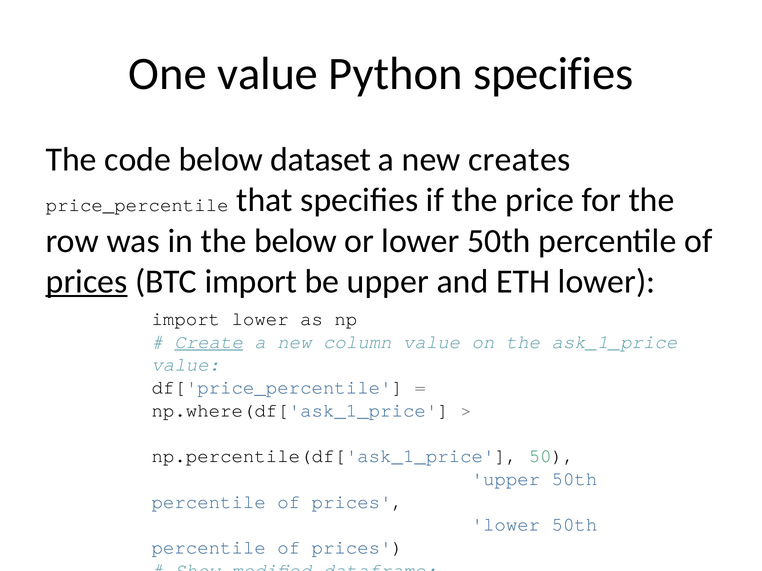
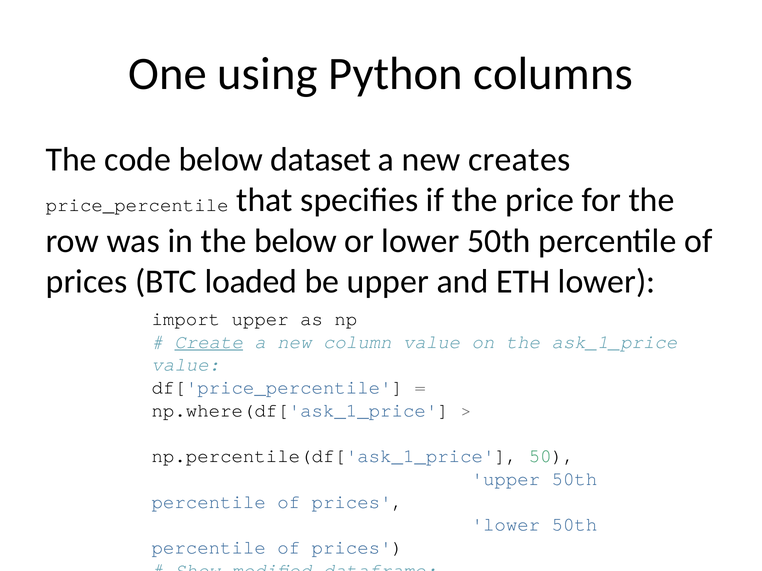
One value: value -> using (267, 74)
Python specifies: specifies -> columns (553, 74)
prices underline: present -> none (87, 282)
BTC import: import -> loaded (251, 282)
import lower: lower -> upper (260, 319)
